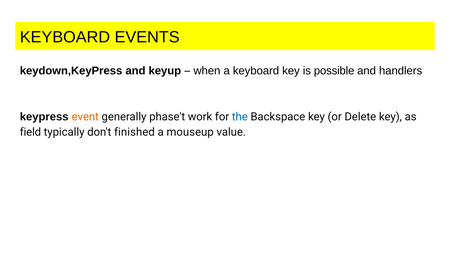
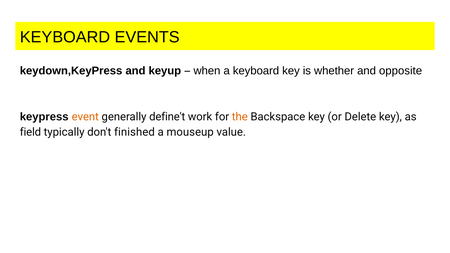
possible: possible -> whether (334, 71)
handlers: handlers -> opposite (401, 71)
phase't: phase't -> define't (167, 117)
the colour: blue -> orange (240, 117)
